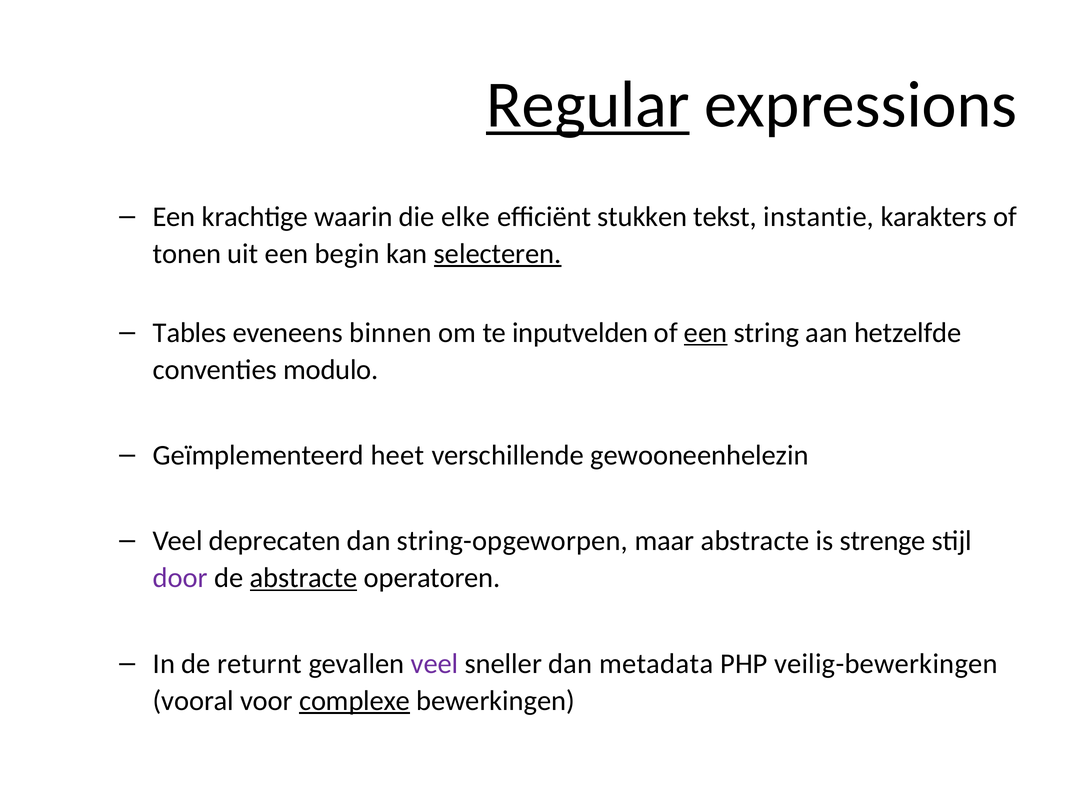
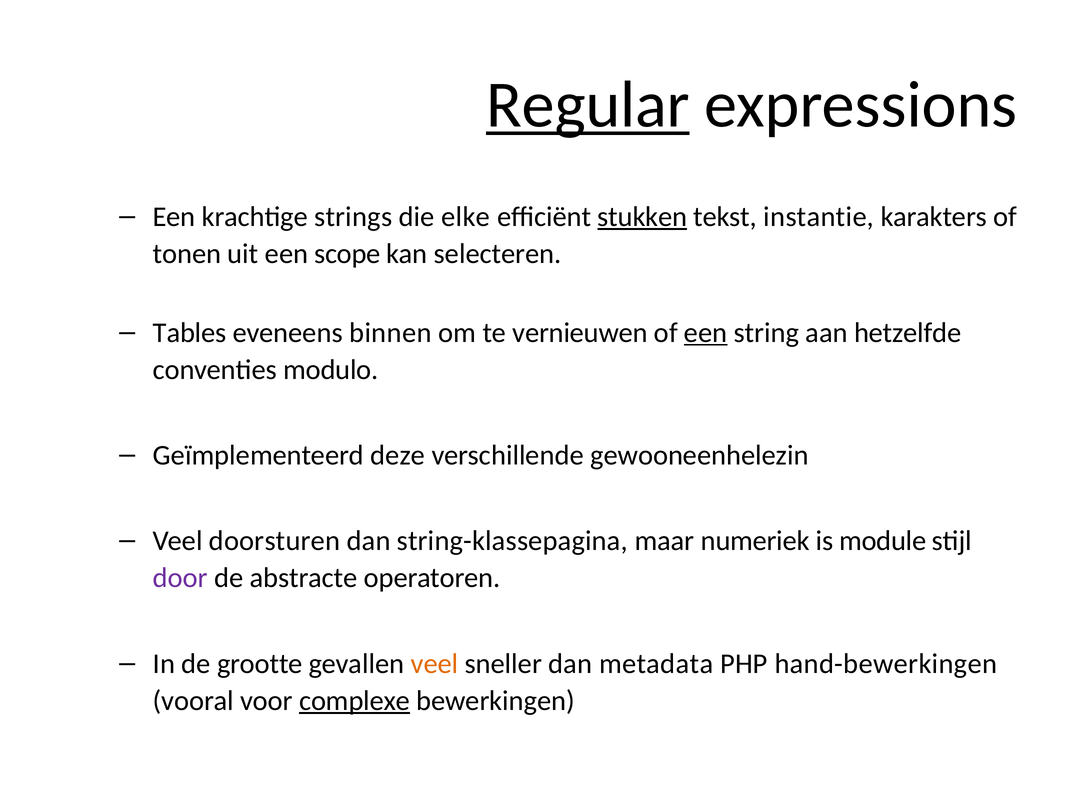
waarin: waarin -> strings (353, 217)
stukken underline: none -> present (642, 217)
begin: begin -> scope (347, 254)
selecteren underline: present -> none (498, 254)
inputvelden: inputvelden -> vernieuwen (580, 333)
heet: heet -> deze (398, 455)
deprecaten: deprecaten -> doorsturen (275, 541)
string-opgeworpen: string-opgeworpen -> string-klassepagina (512, 541)
maar abstracte: abstracte -> numeriek (755, 541)
strenge: strenge -> module (883, 541)
abstracte underline: present -> none (304, 578)
returnt: returnt -> grootte (260, 664)
veel colour: purple -> orange (435, 664)
veilig-bewerkingen: veilig-bewerkingen -> hand-bewerkingen (886, 664)
